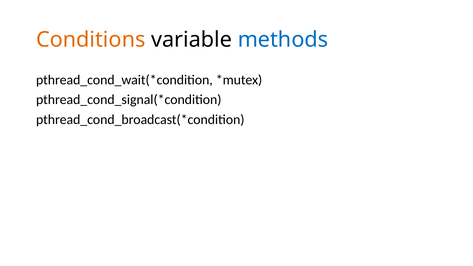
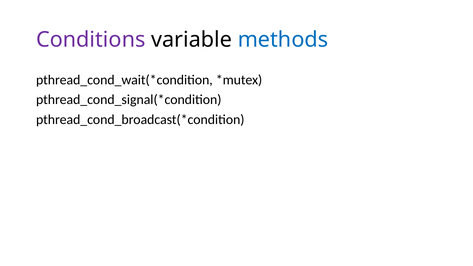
Conditions colour: orange -> purple (91, 40)
